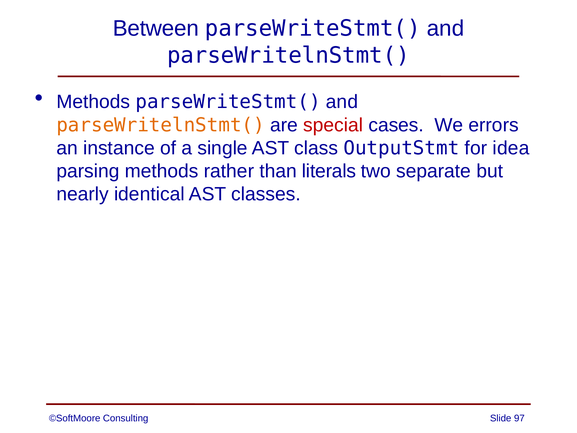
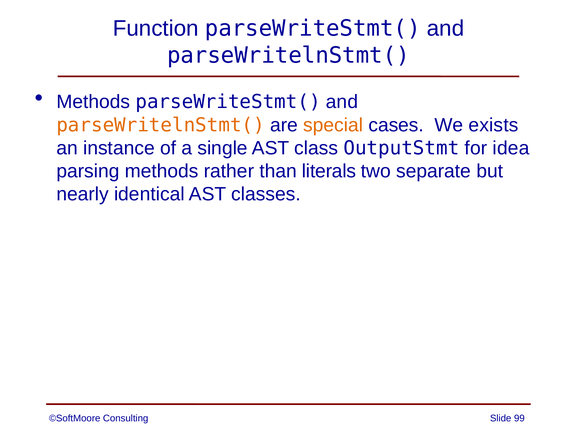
Between: Between -> Function (156, 29)
special colour: red -> orange (333, 125)
errors: errors -> exists (494, 125)
97: 97 -> 99 (519, 418)
